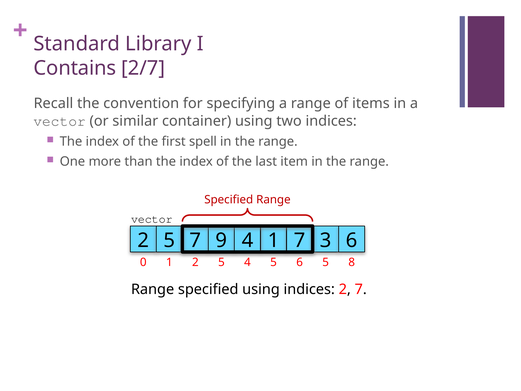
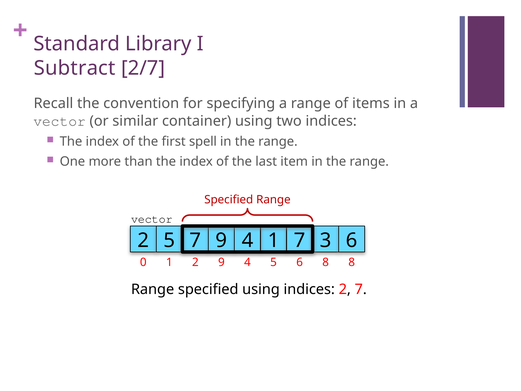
Contains: Contains -> Subtract (75, 68)
1 2 5: 5 -> 9 (221, 262)
6 5: 5 -> 8 (326, 262)
